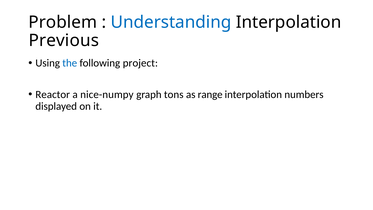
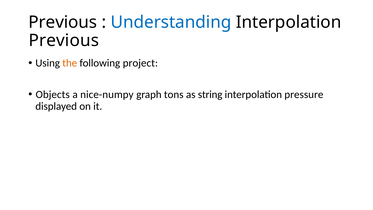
Problem: Problem -> Previous (63, 22)
the colour: blue -> orange (70, 63)
Reactor: Reactor -> Objects (53, 94)
range: range -> string (210, 94)
numbers: numbers -> pressure (304, 94)
